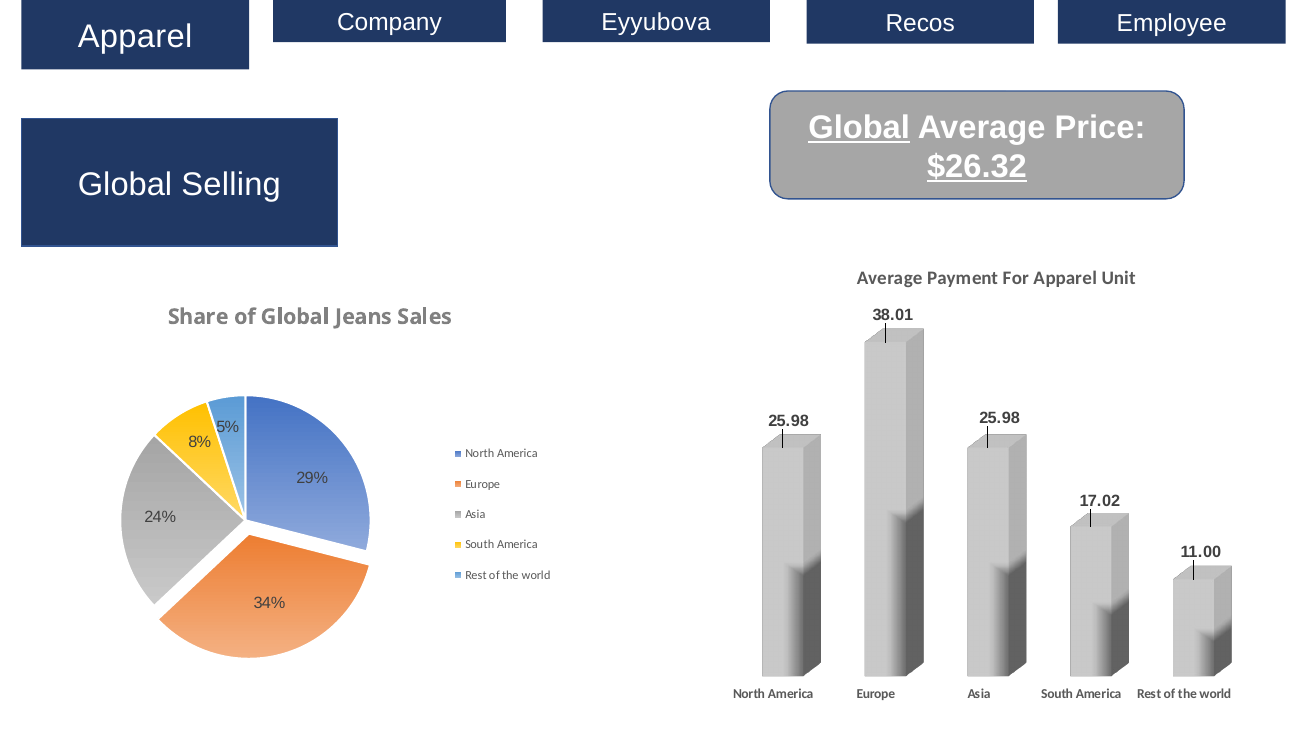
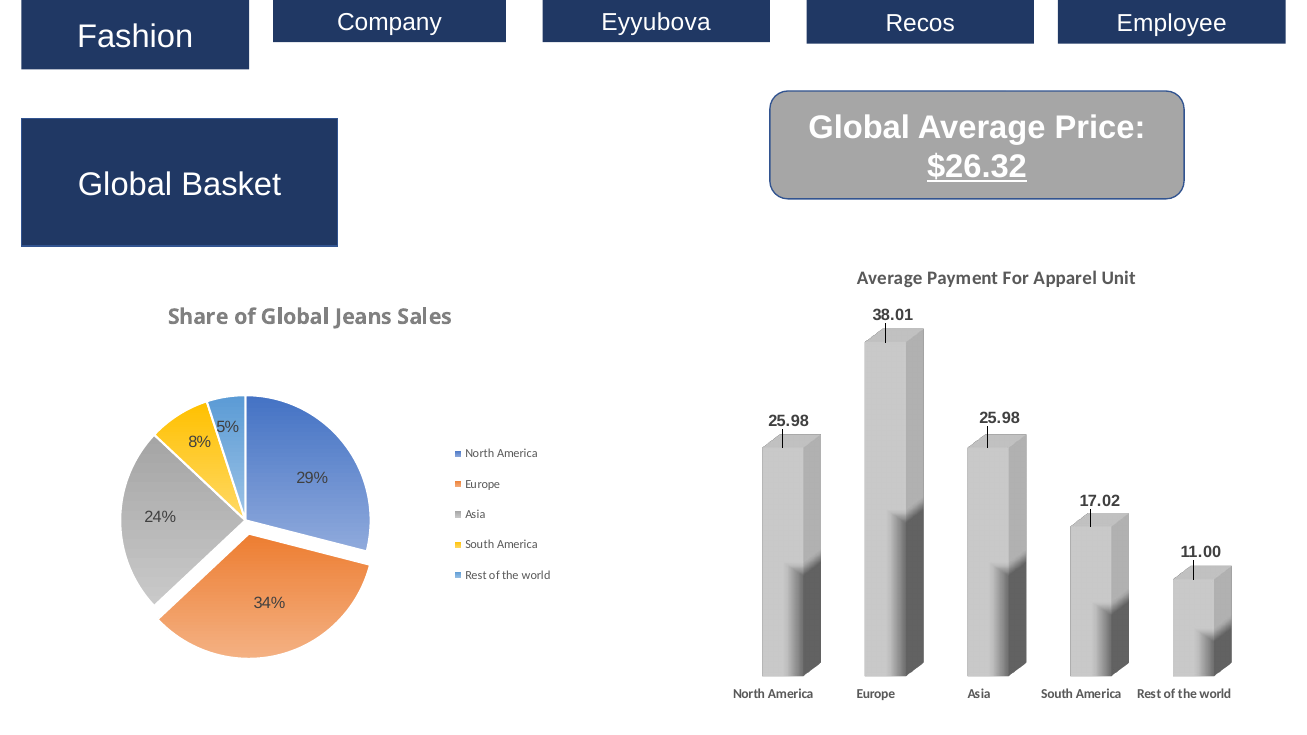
Apparel: Apparel -> Fashion (135, 37)
Global underline: present -> none (859, 128)
Selling: Selling -> Basket (231, 185)
